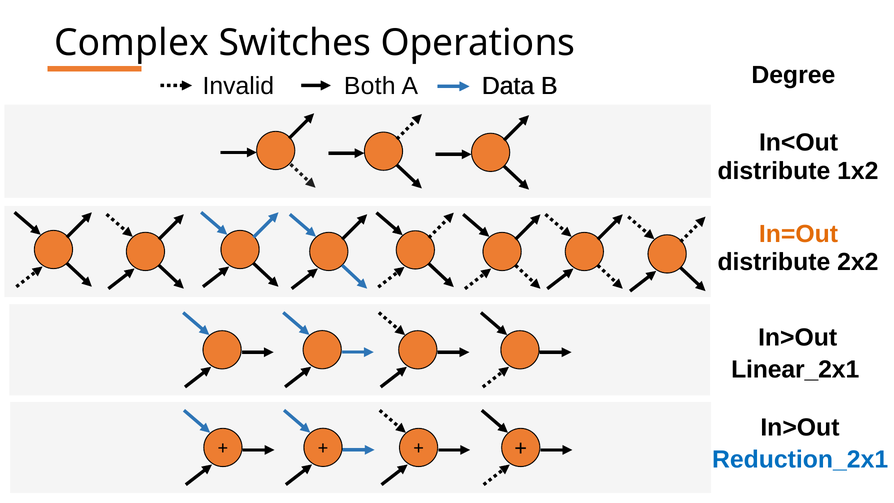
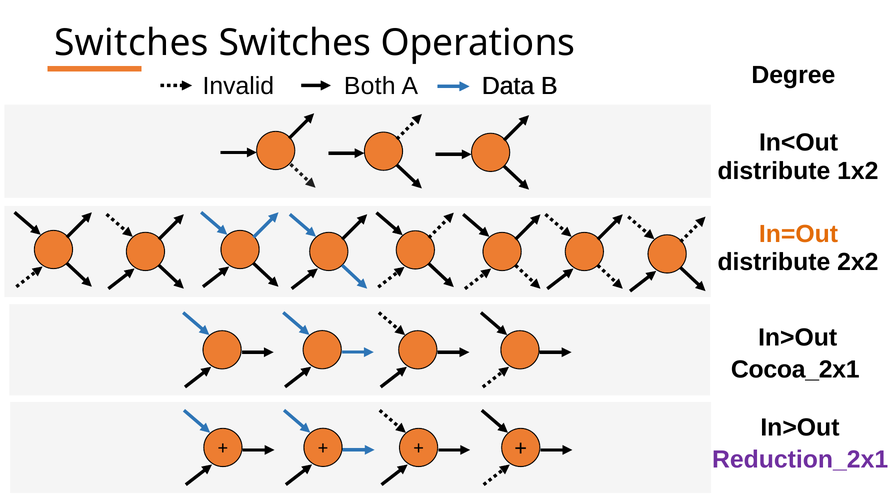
Complex: Complex -> Switches (131, 43)
Linear_2x1: Linear_2x1 -> Cocoa_2x1 (795, 370)
Reduction_2x1 colour: blue -> purple (800, 459)
